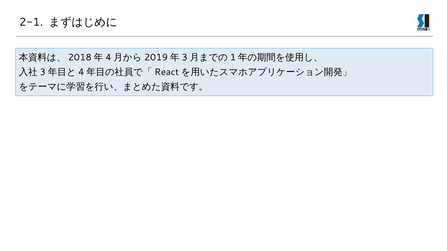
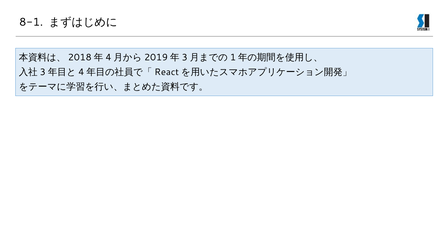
2-1: 2-1 -> 8-1 (31, 22)
